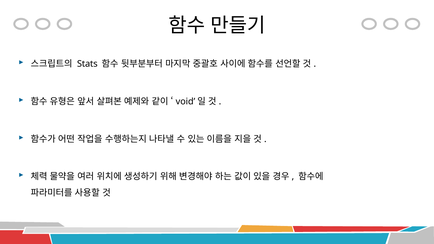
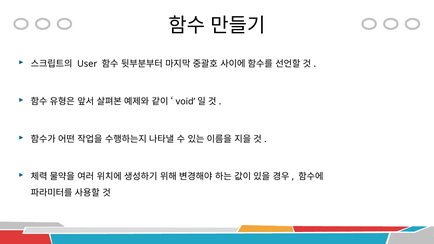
Stats: Stats -> User (87, 64)
